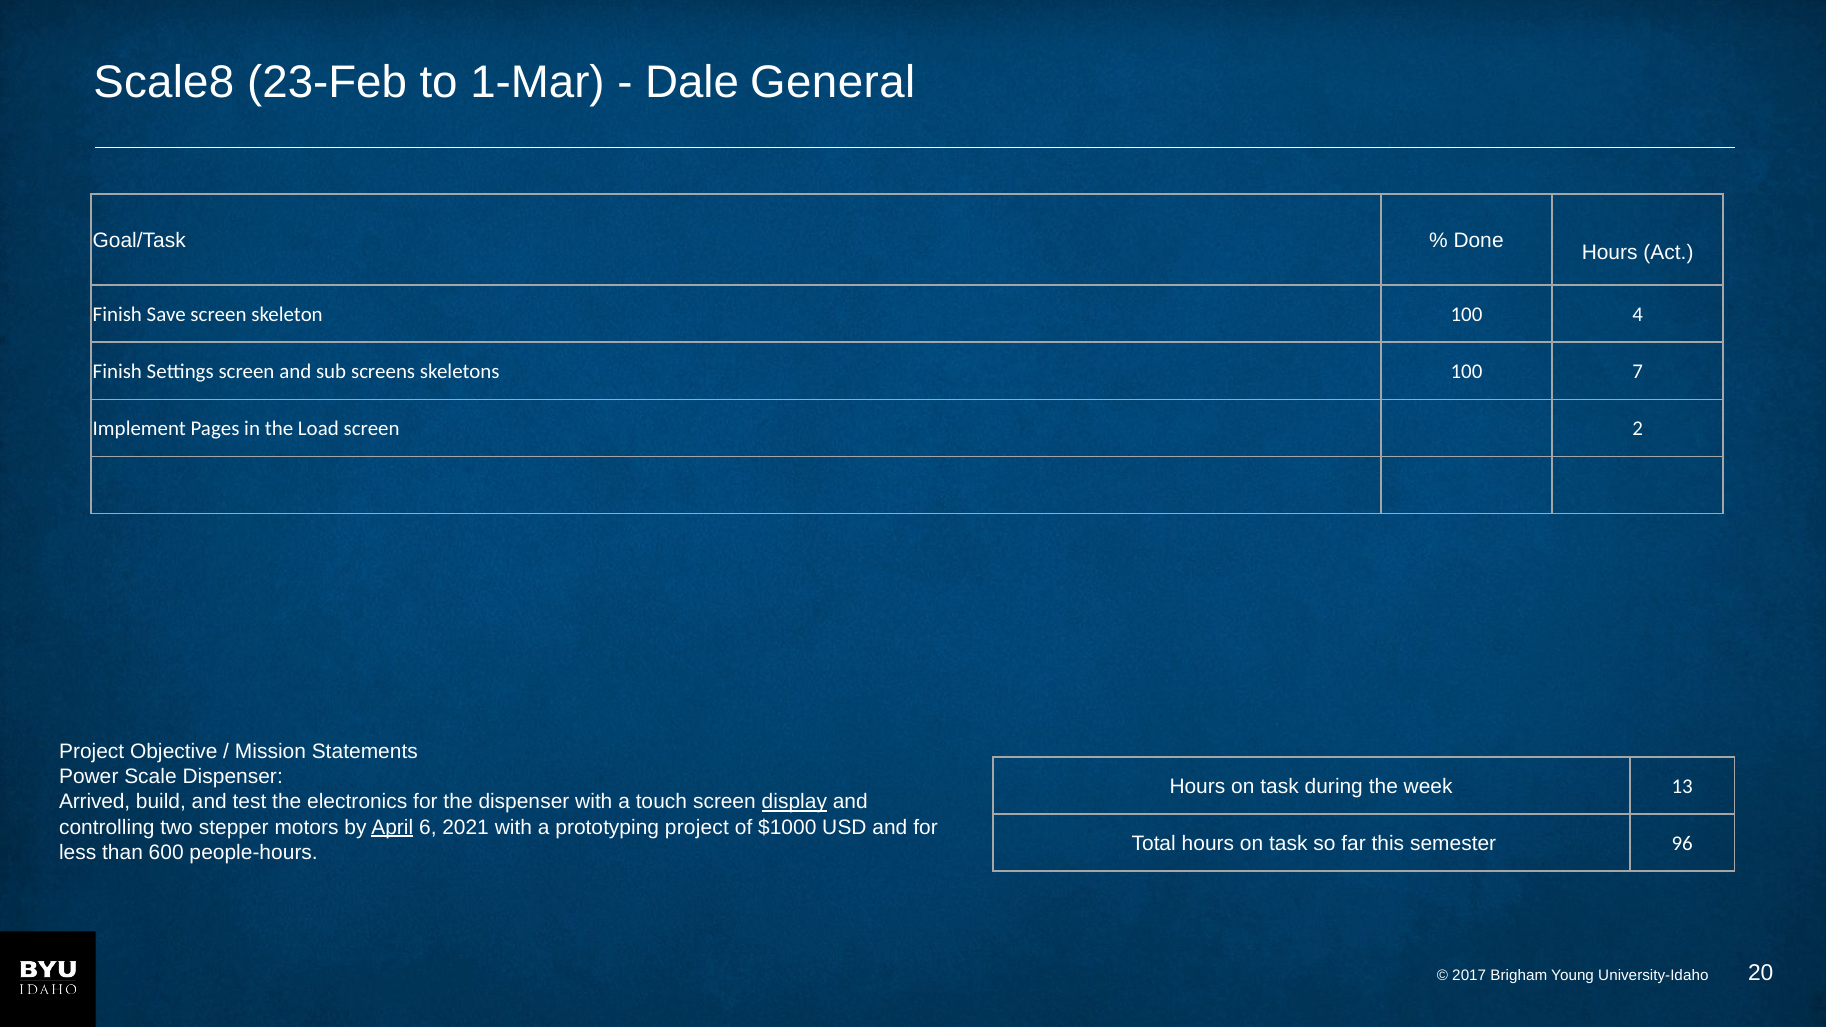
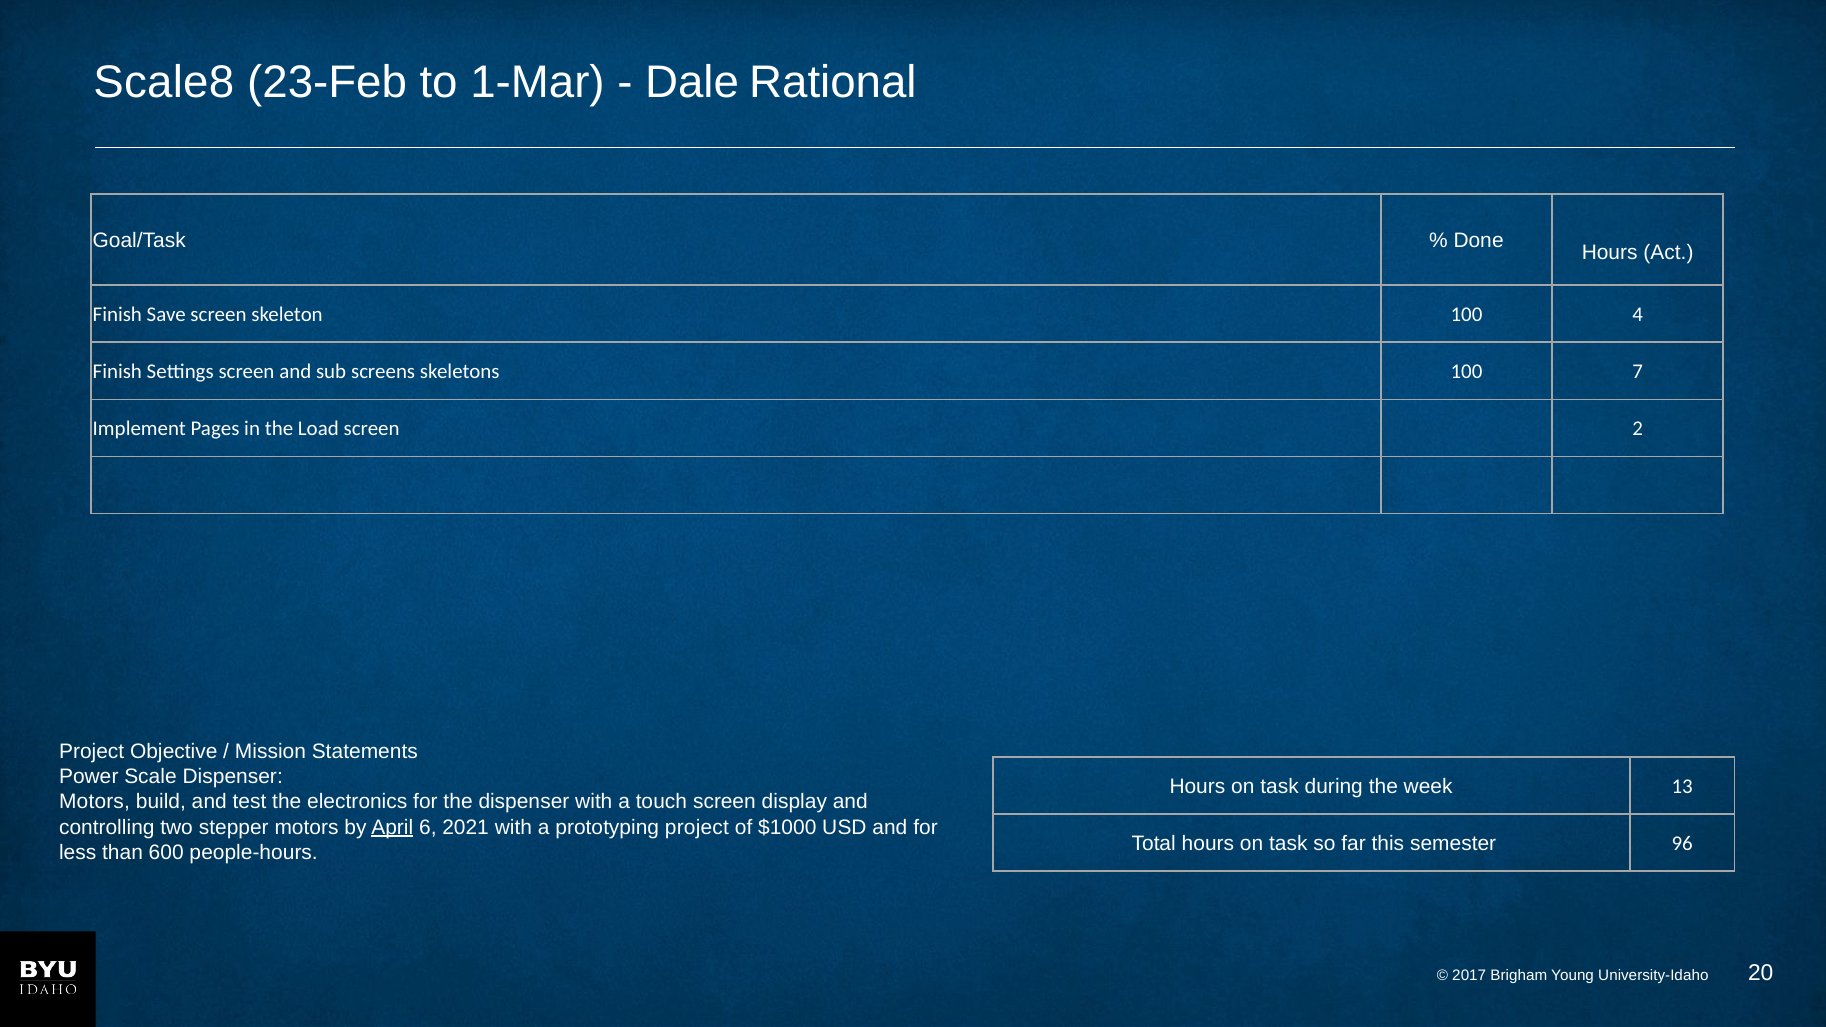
General: General -> Rational (833, 83)
Arrived: Arrived -> Motors (95, 802)
display underline: present -> none (794, 802)
